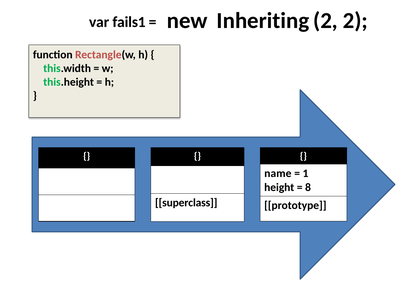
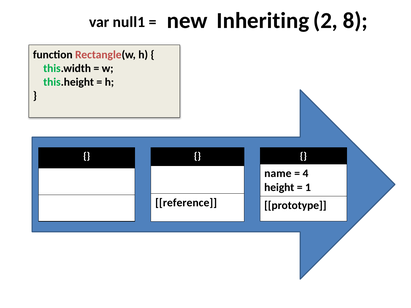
2 2: 2 -> 8 (355, 21)
fails1: fails1 -> null1 (129, 22)
1: 1 -> 4 (305, 174)
8: 8 -> 1 (308, 188)
superclass: superclass -> reference (186, 203)
